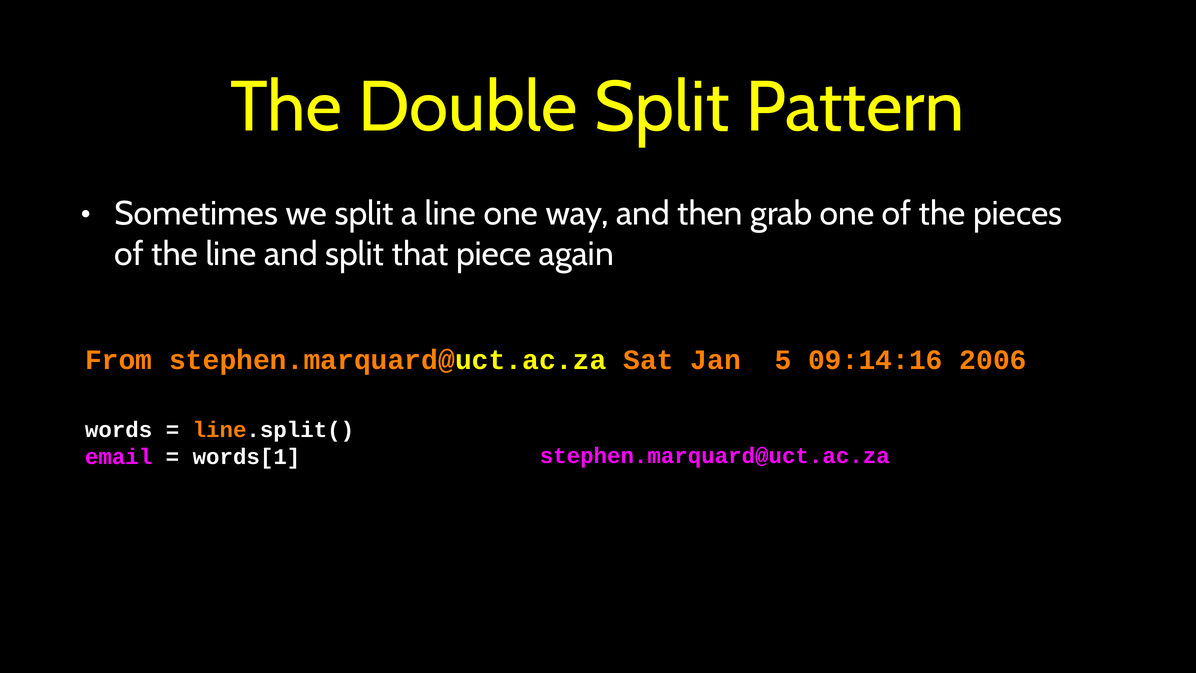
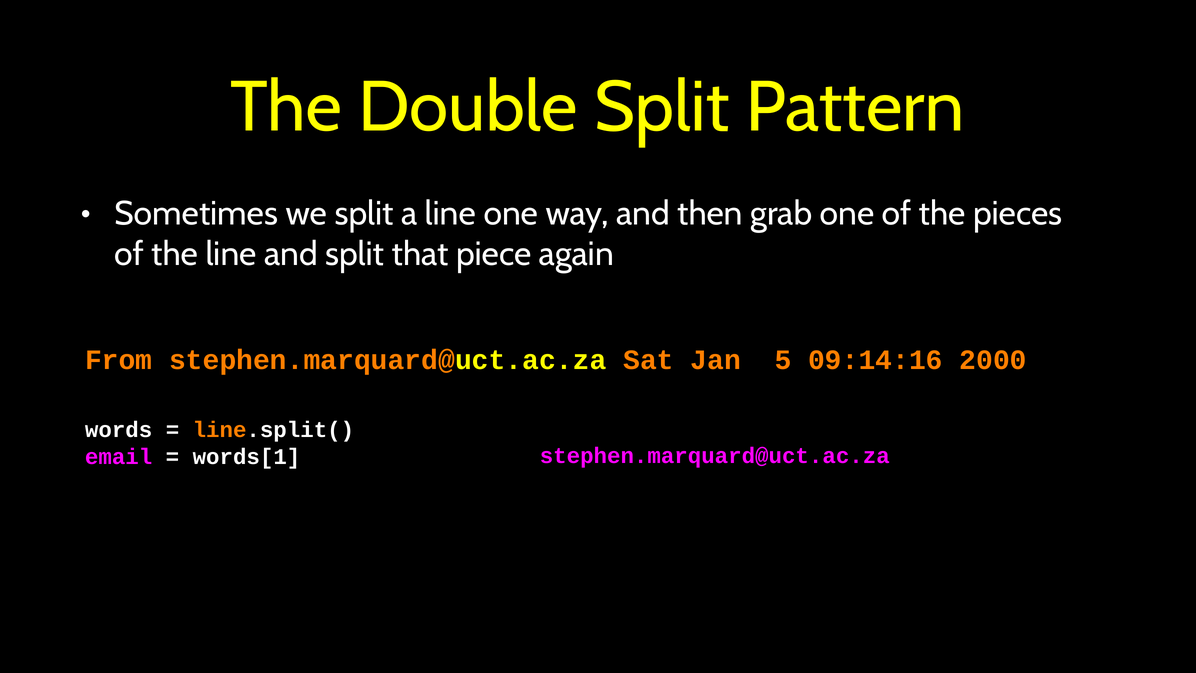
2006: 2006 -> 2000 (993, 360)
